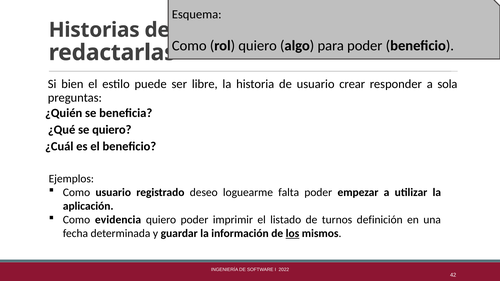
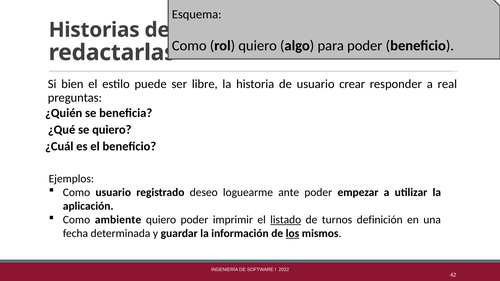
sola: sola -> real (447, 84)
falta: falta -> ante (289, 192)
evidencia: evidencia -> ambiente (118, 220)
listado underline: none -> present (286, 220)
